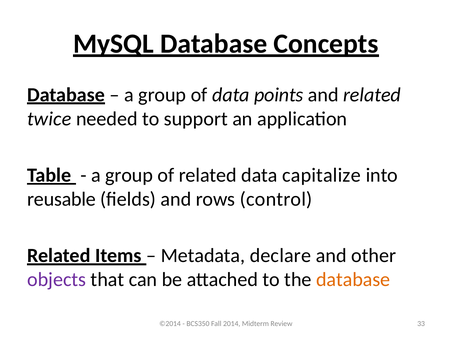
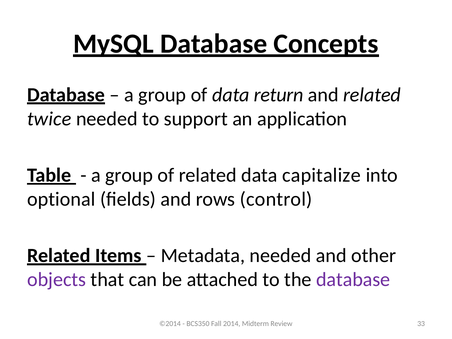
points: points -> return (279, 95)
reusable: reusable -> optional (61, 199)
Metadata declare: declare -> needed (281, 256)
database colour: orange -> purple (353, 280)
